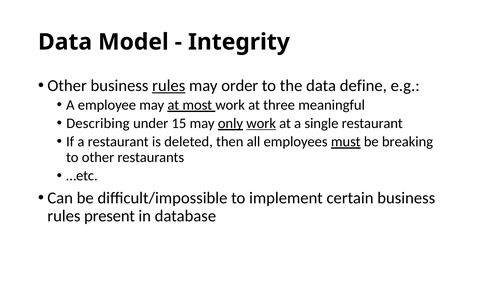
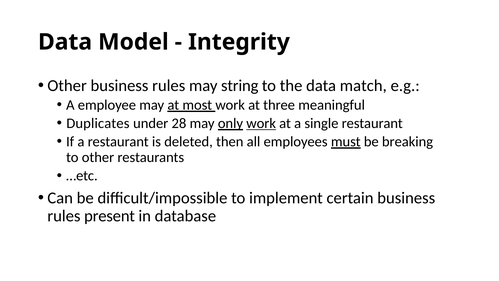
rules underline: present -> none (169, 85)
order: order -> string (240, 85)
define: define -> match (363, 85)
Describing: Describing -> Duplicates (98, 123)
15: 15 -> 28 (179, 123)
